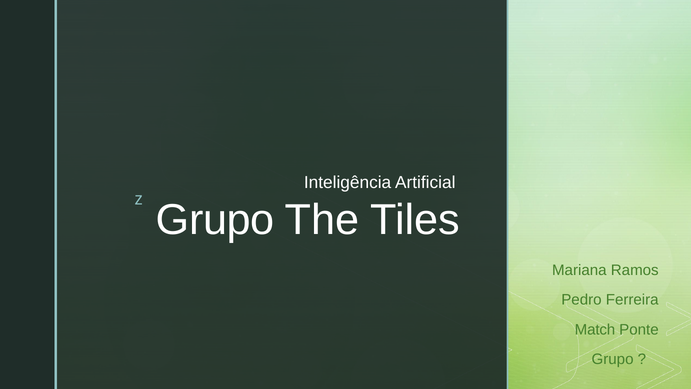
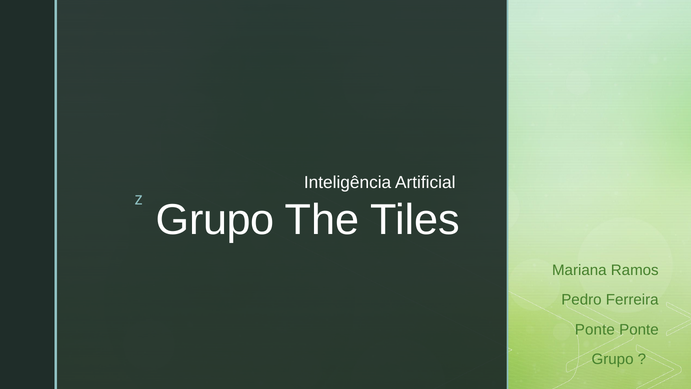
Match: Match -> Ponte (595, 329)
